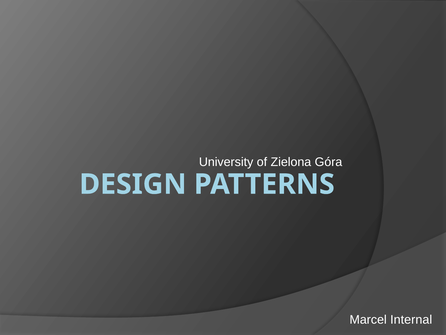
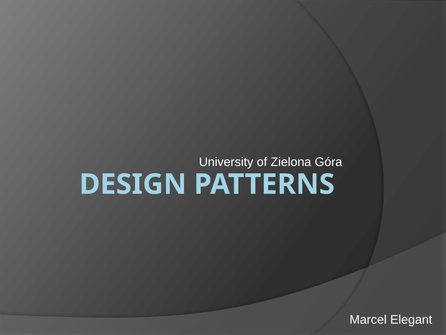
Internal: Internal -> Elegant (411, 319)
